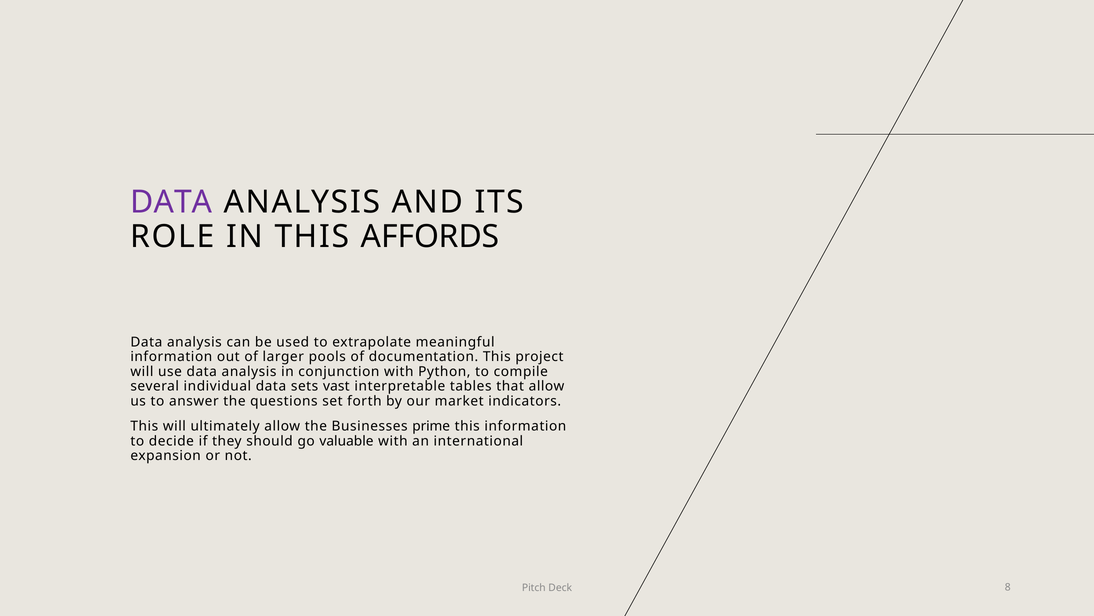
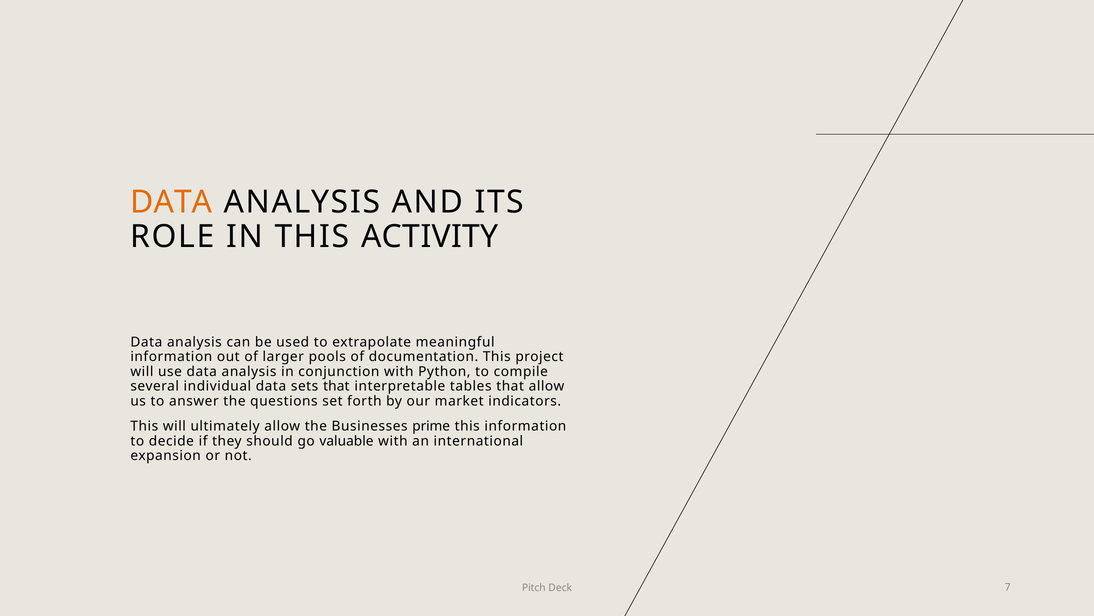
DATA colour: purple -> orange (171, 202)
AFFORDS: AFFORDS -> ACTIVITY (430, 237)
sets vast: vast -> that (336, 386)
8: 8 -> 7 (1008, 587)
